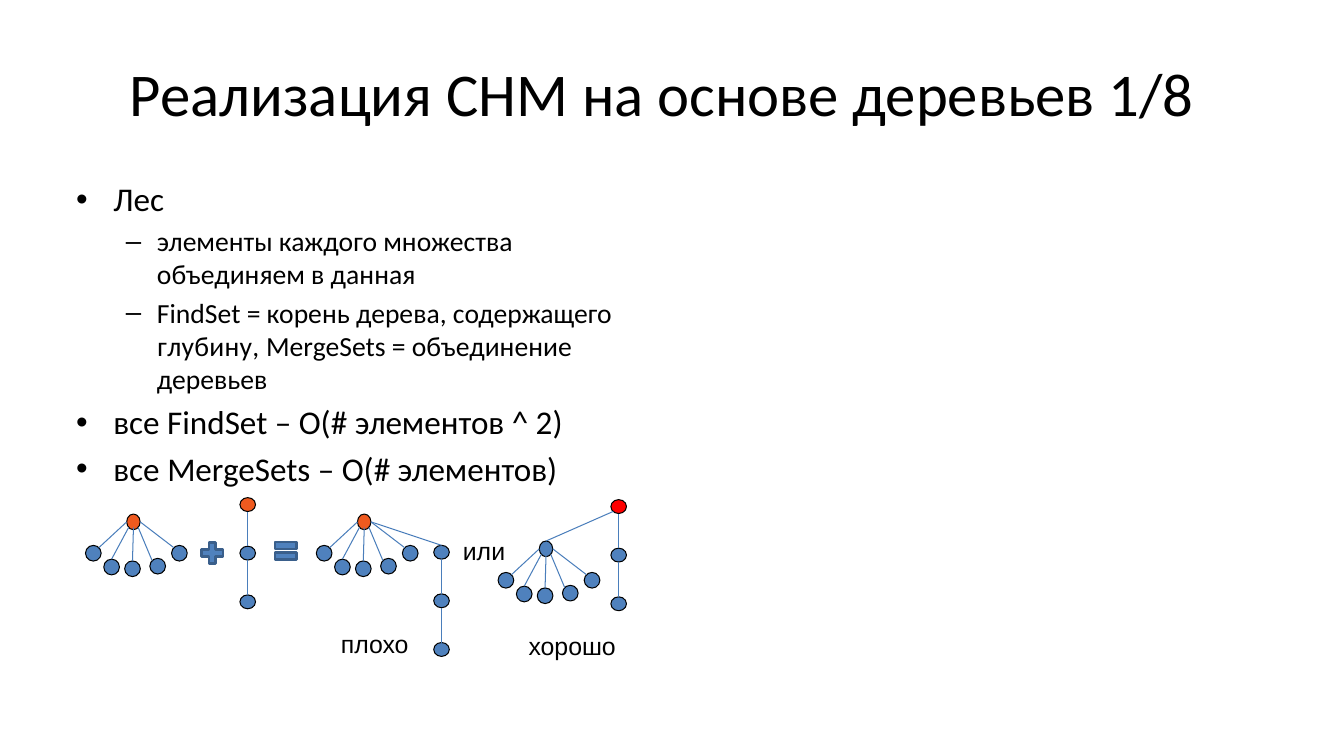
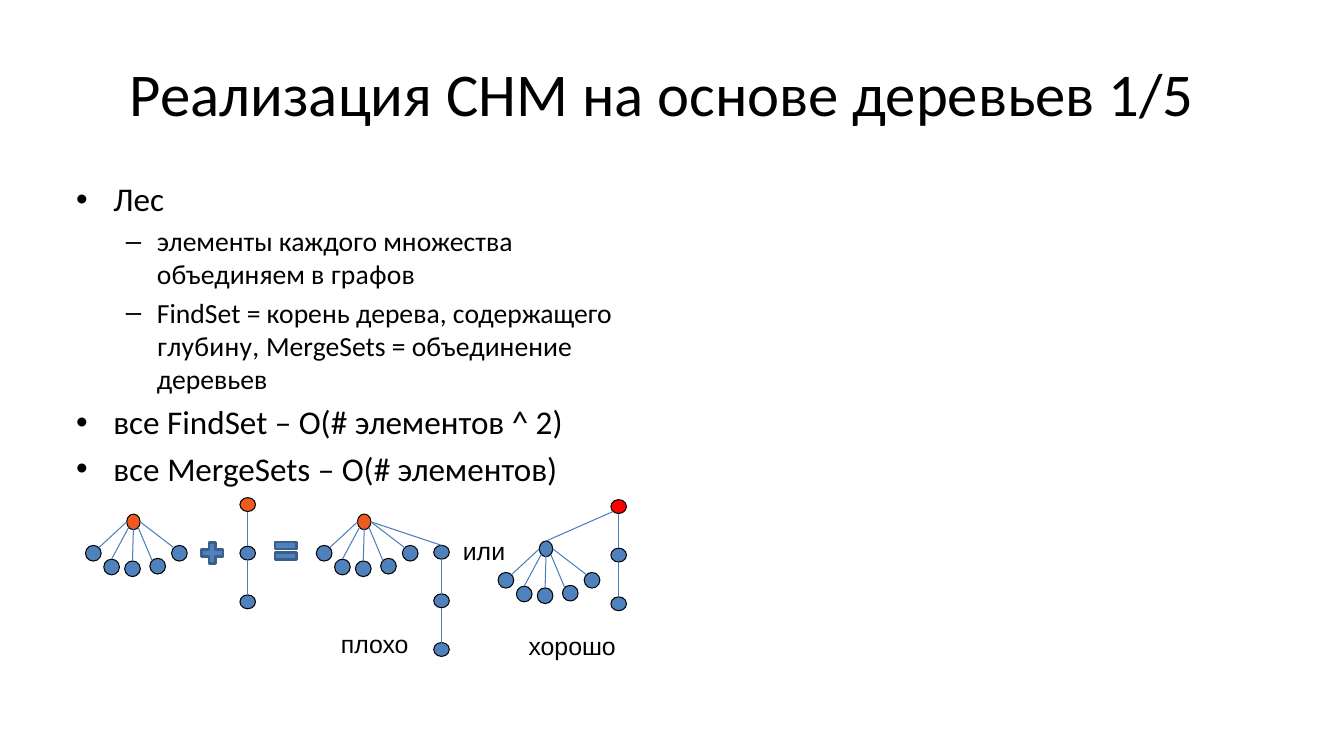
1/8: 1/8 -> 1/5 (1151, 96)
данная: данная -> графов (373, 276)
